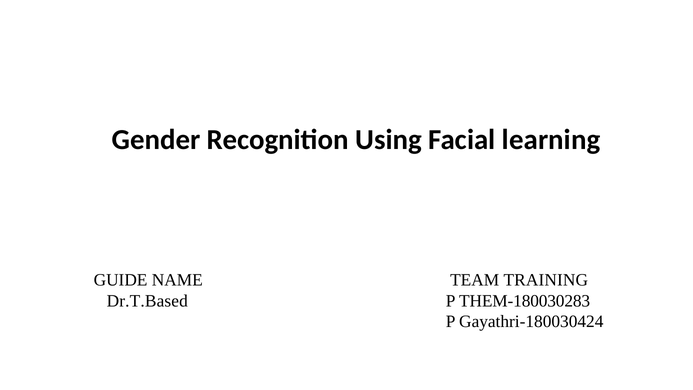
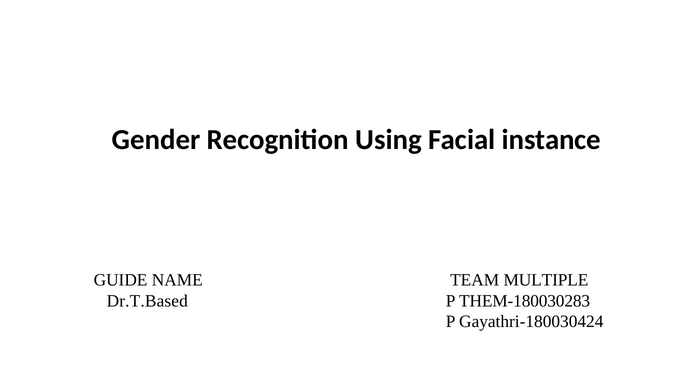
learning: learning -> instance (551, 140)
TRAINING: TRAINING -> MULTIPLE (546, 280)
